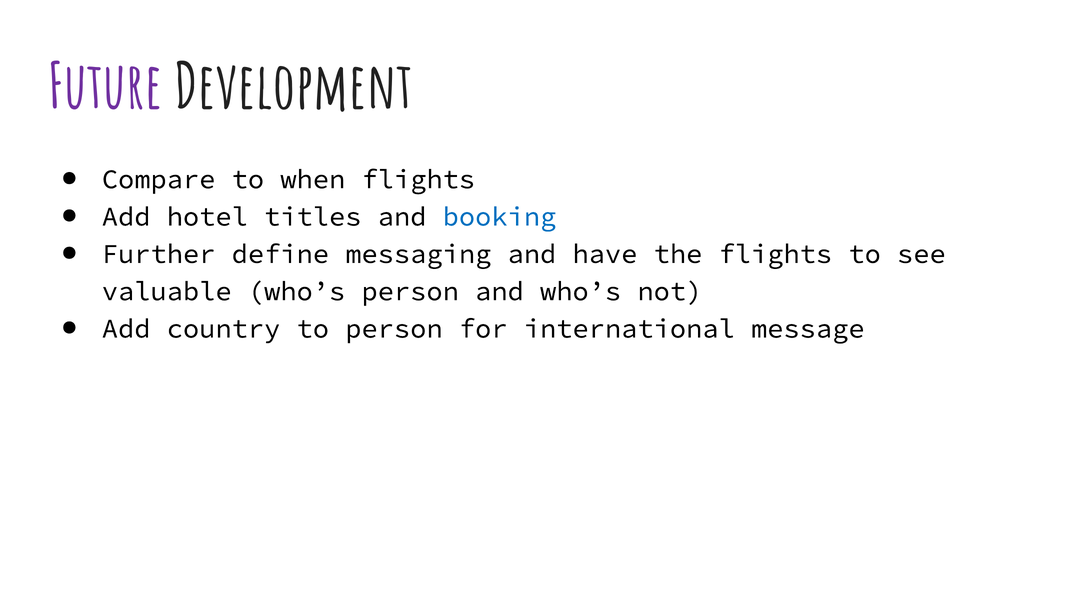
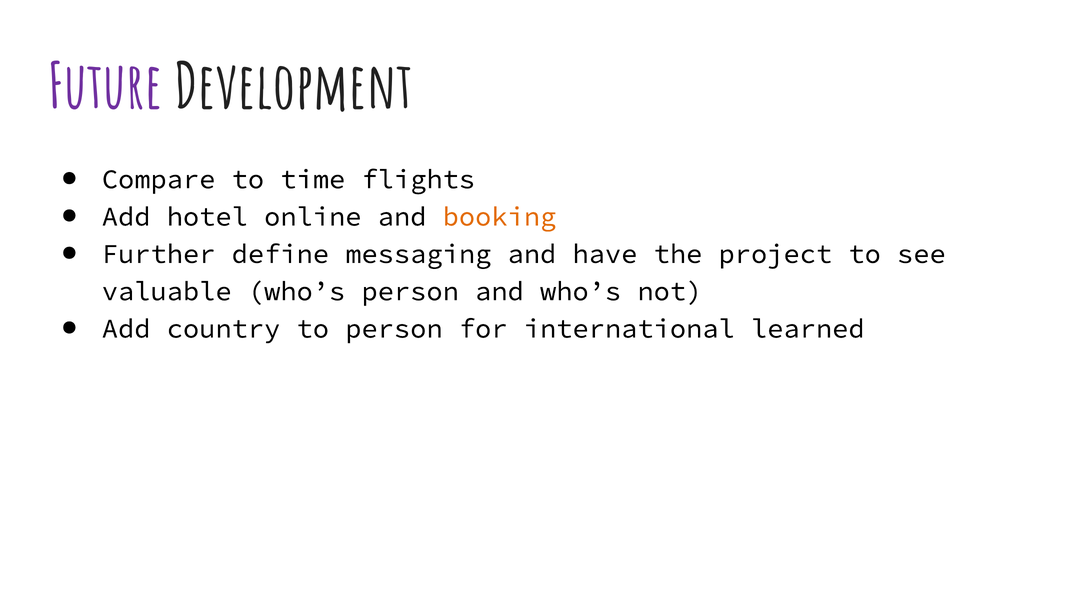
when: when -> time (313, 179)
titles: titles -> online (313, 217)
booking colour: blue -> orange (499, 217)
the flights: flights -> project (775, 254)
message: message -> learned (808, 328)
